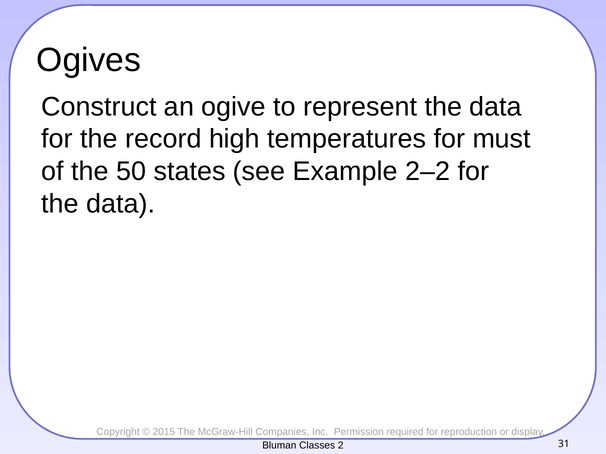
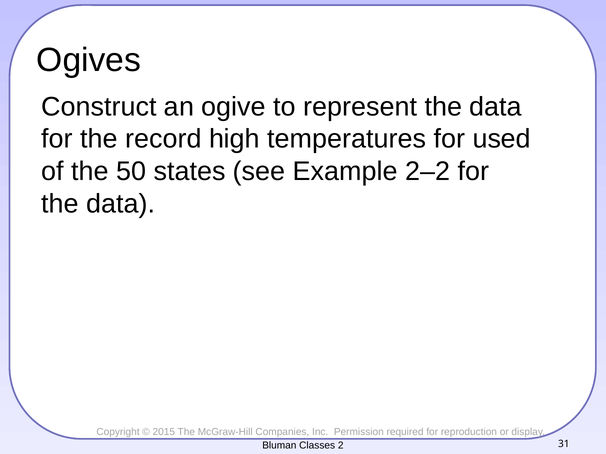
must: must -> used (502, 139)
